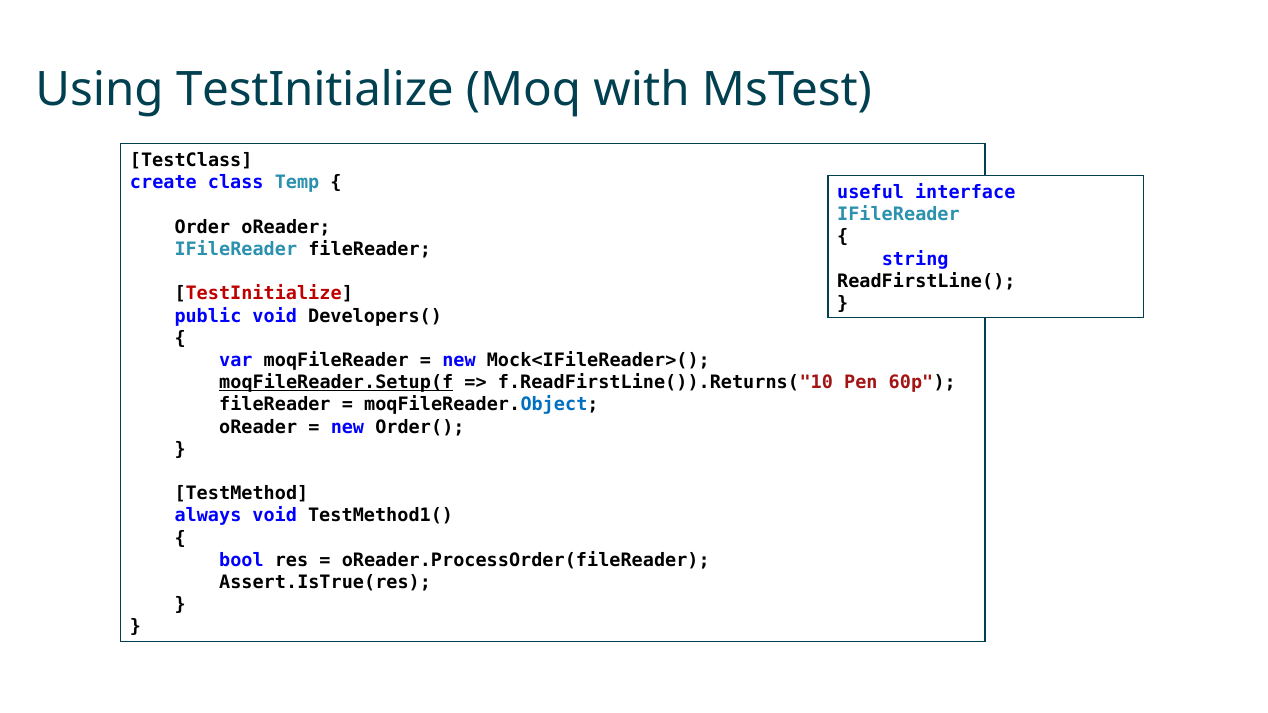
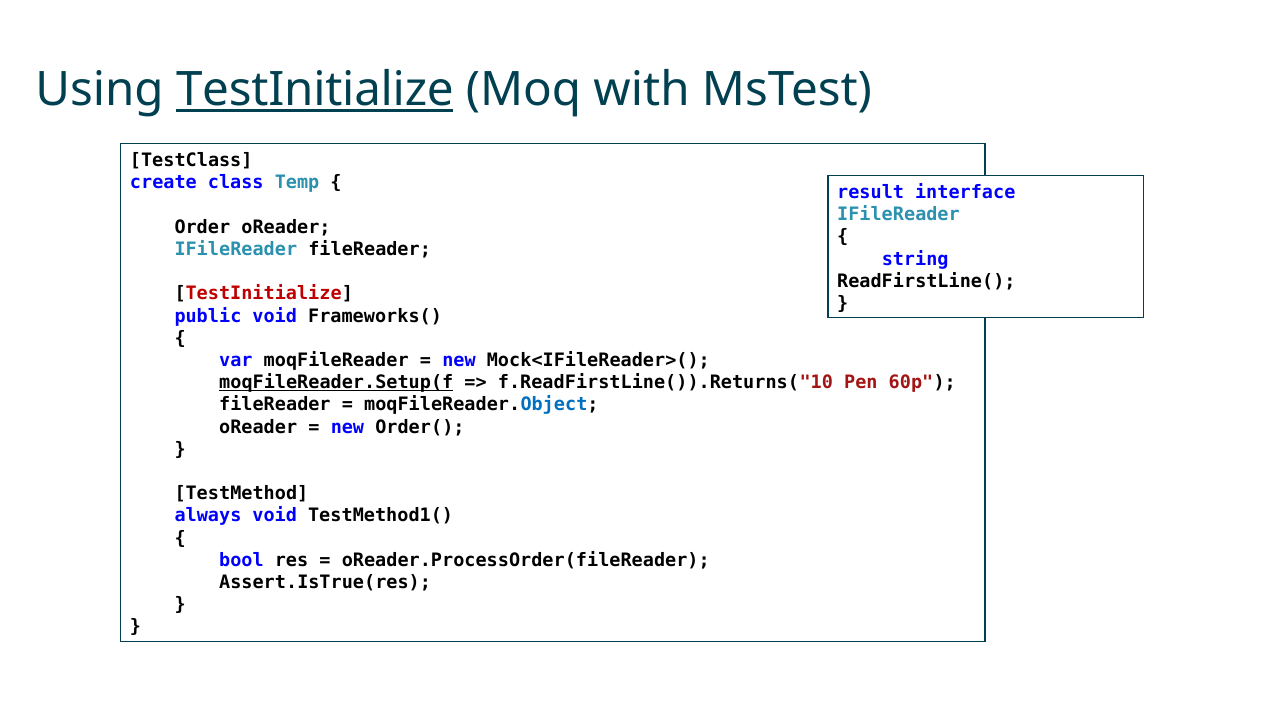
TestInitialize underline: none -> present (315, 90)
useful: useful -> result (871, 192)
Developers(: Developers( -> Frameworks( (375, 316)
